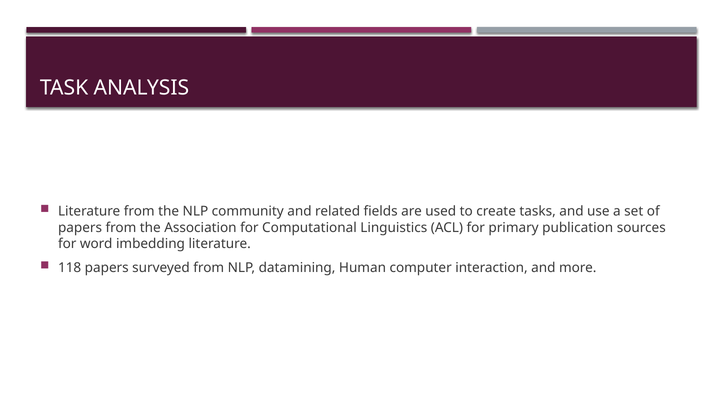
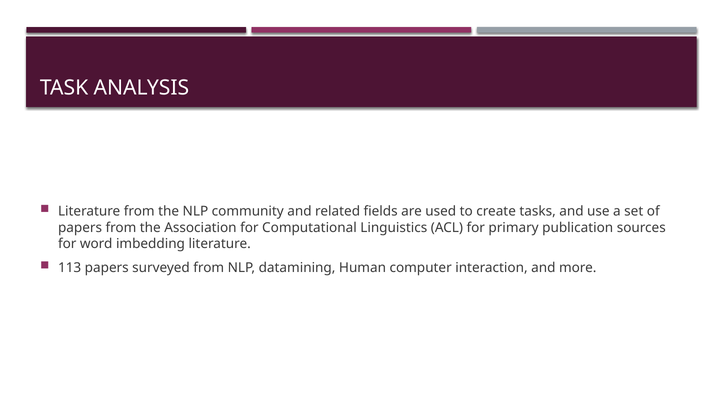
118: 118 -> 113 (70, 267)
